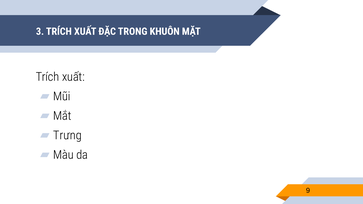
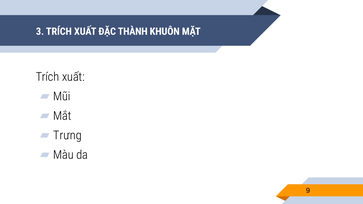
TRONG: TRONG -> THÀNH (133, 31)
